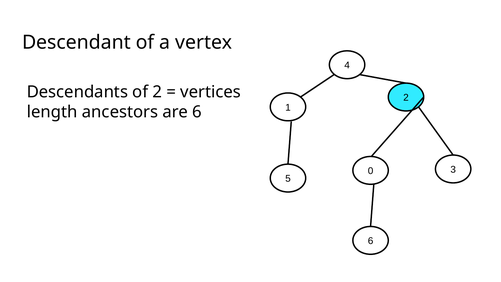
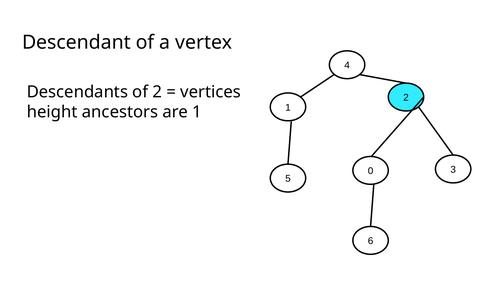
length: length -> height (52, 112)
are 6: 6 -> 1 (197, 112)
